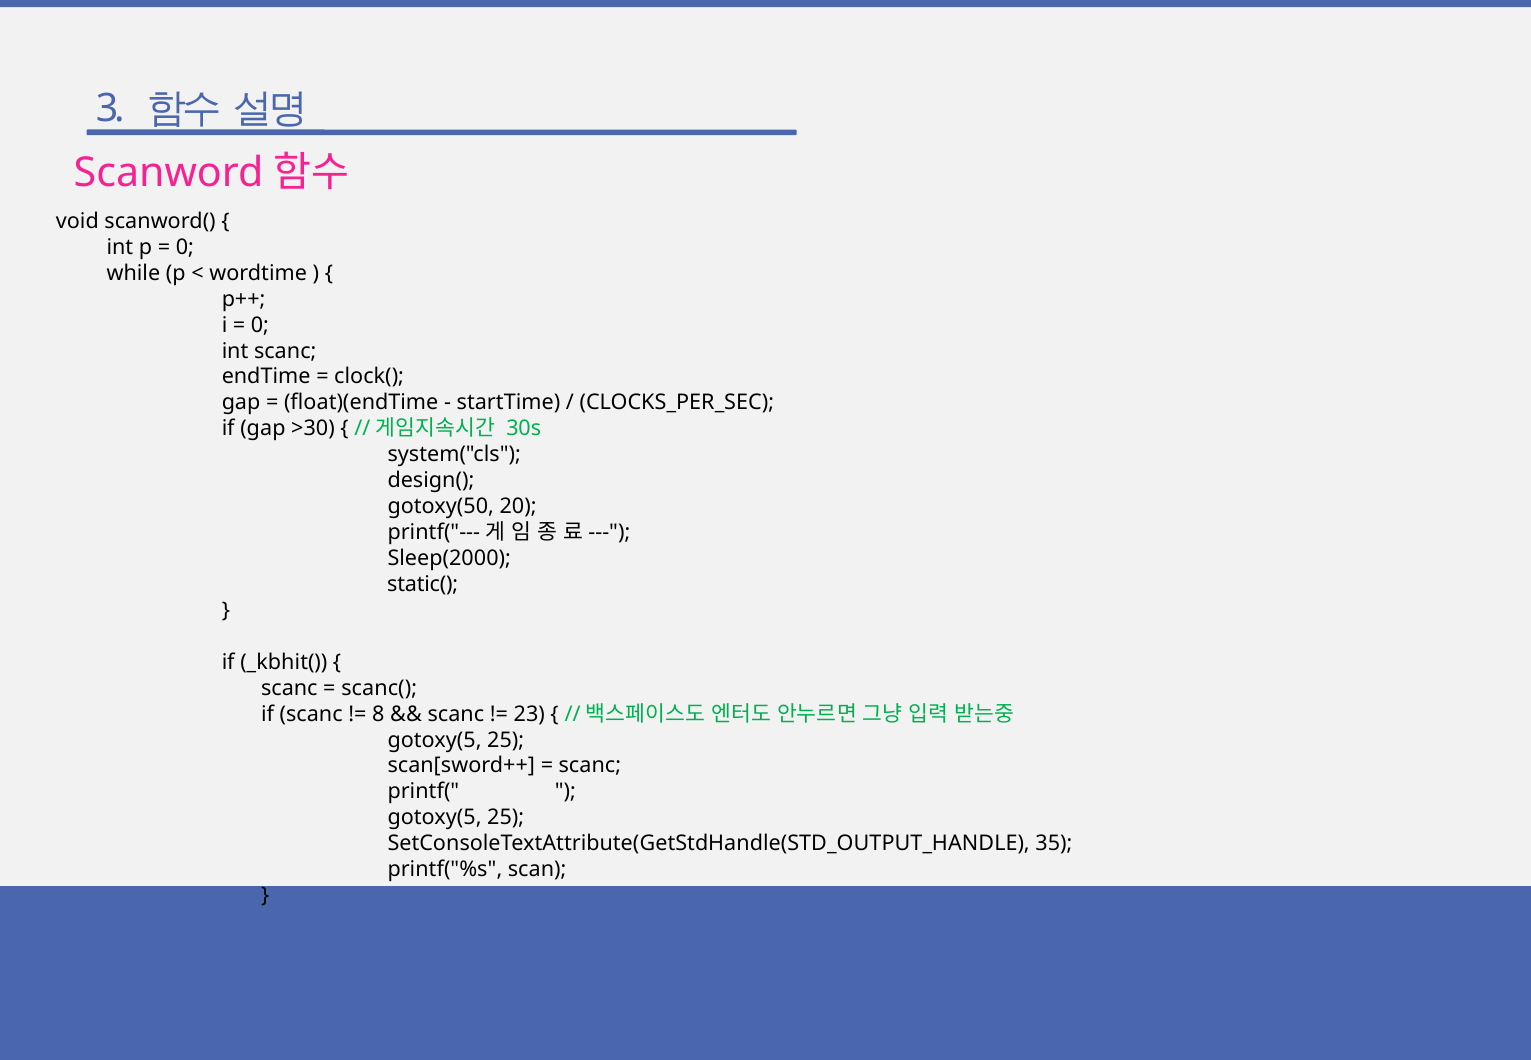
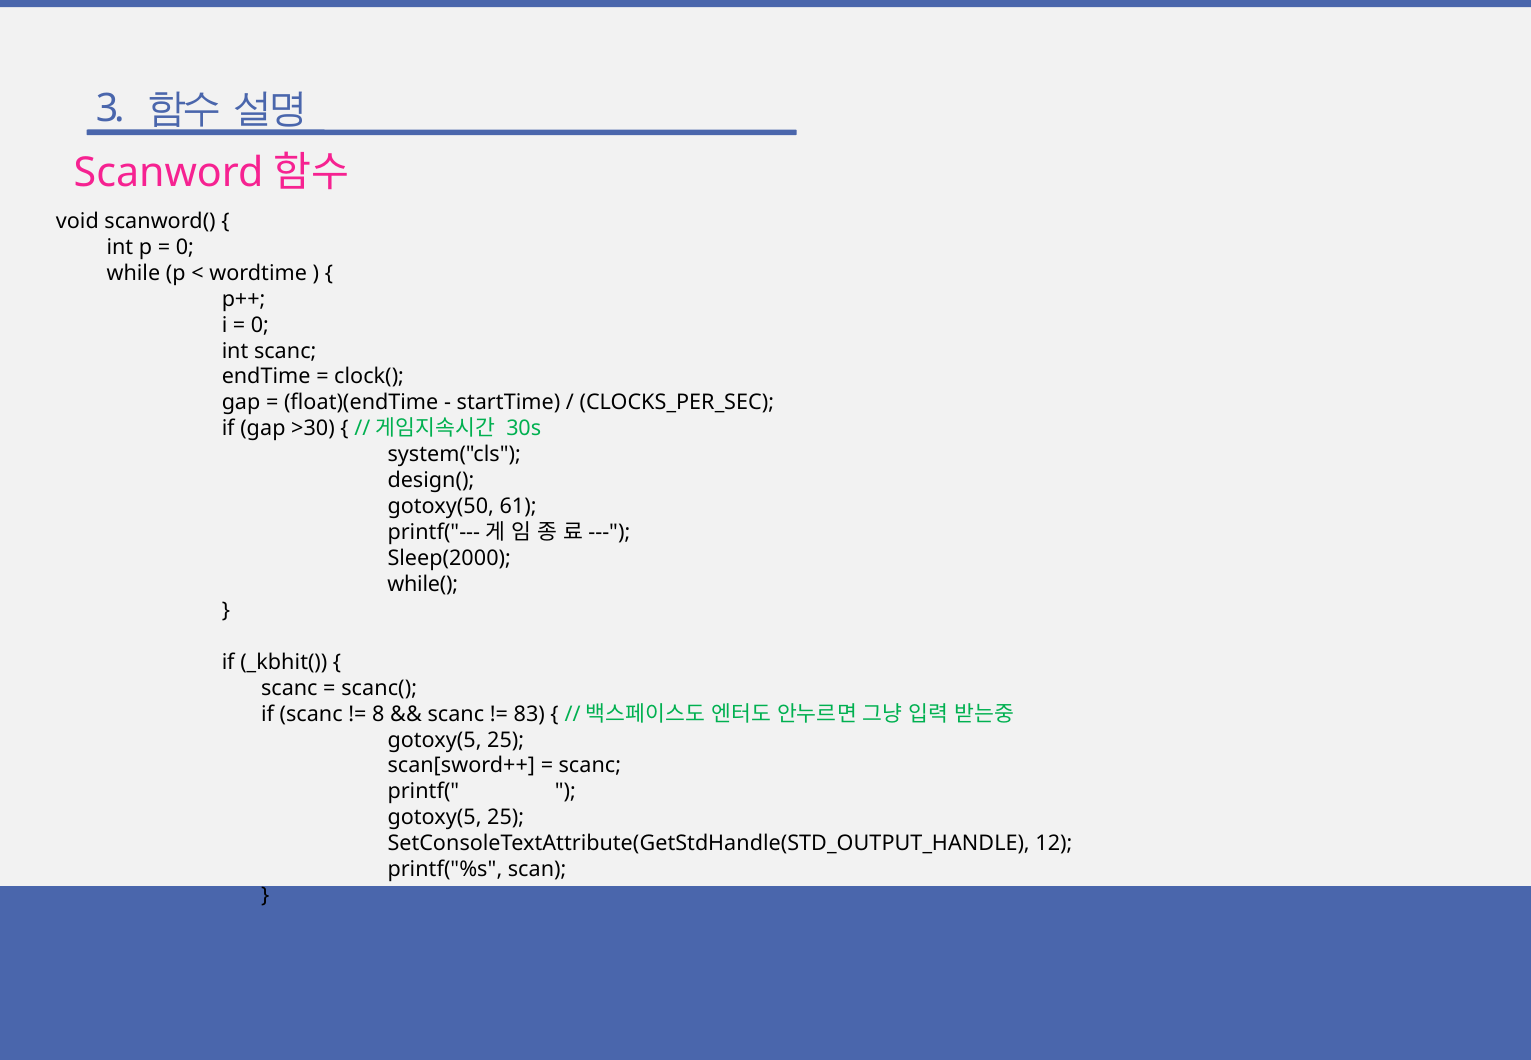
20: 20 -> 61 (518, 506)
static(: static( -> while( (423, 584)
23: 23 -> 83 (529, 714)
35: 35 -> 12 (1054, 844)
